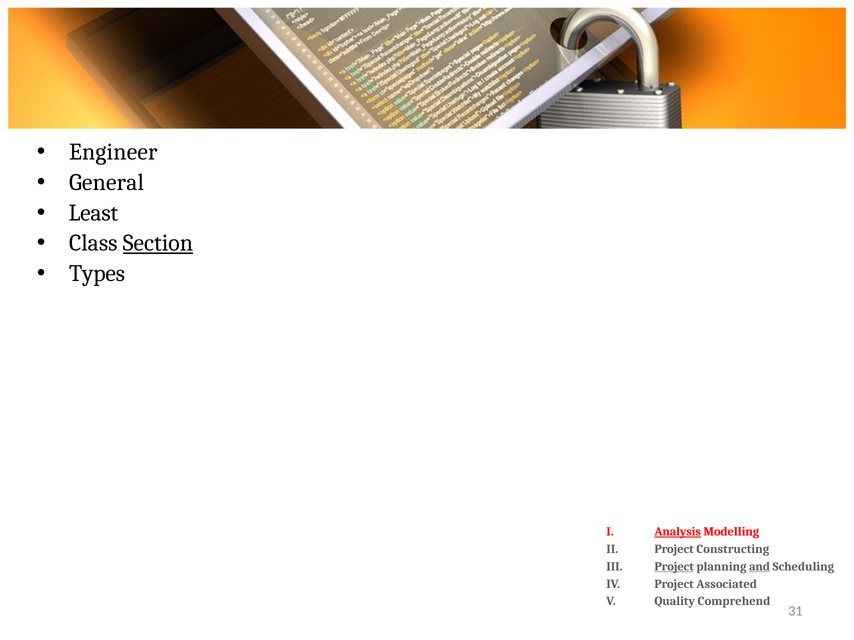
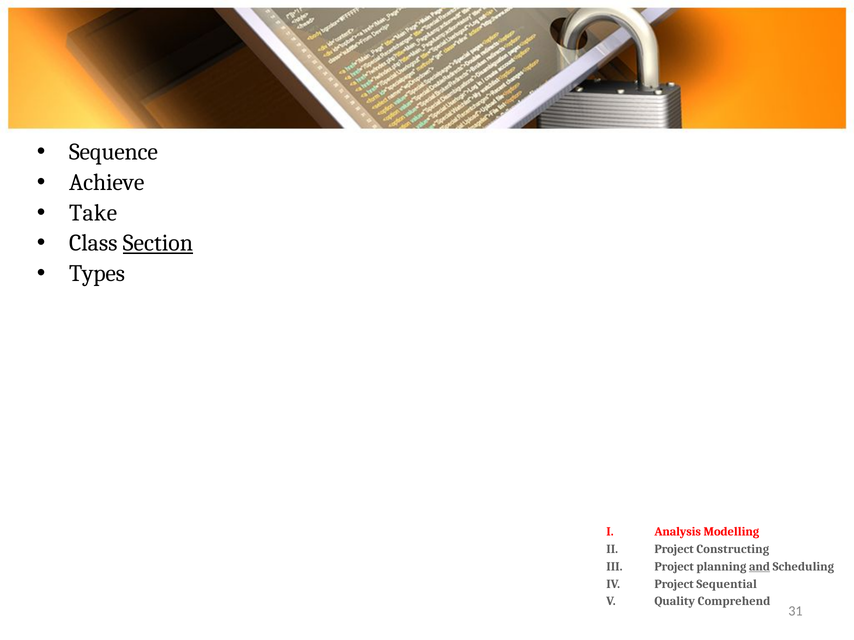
Engineer: Engineer -> Sequence (113, 152)
General: General -> Achieve (107, 183)
Least: Least -> Take (93, 213)
Analysis underline: present -> none (678, 532)
Project underline: present -> none (674, 567)
Associated: Associated -> Sequential (727, 584)
